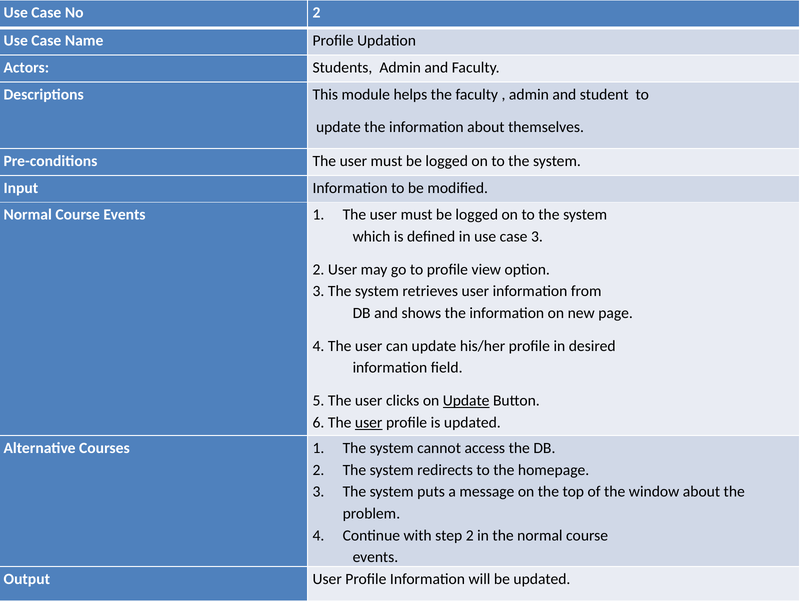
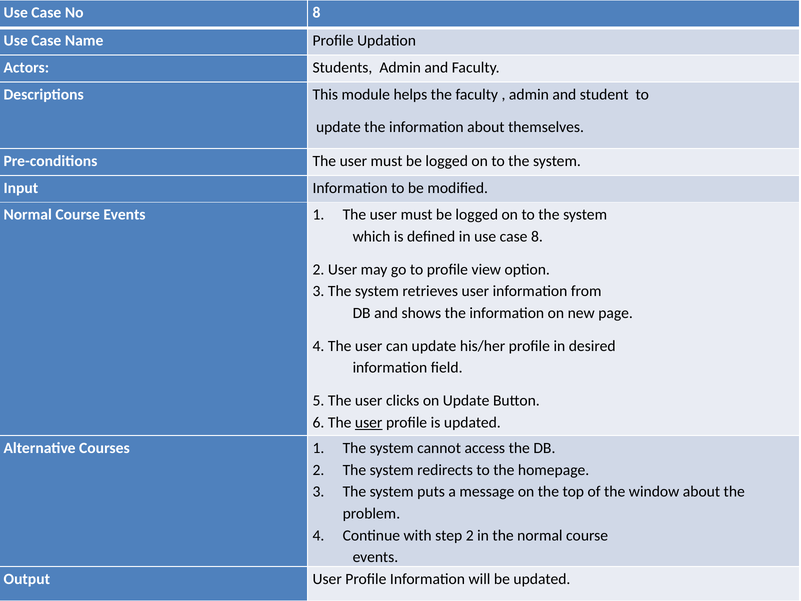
No 2: 2 -> 8 (317, 13)
case 3: 3 -> 8 (537, 236)
Update underline: present -> none (466, 401)
